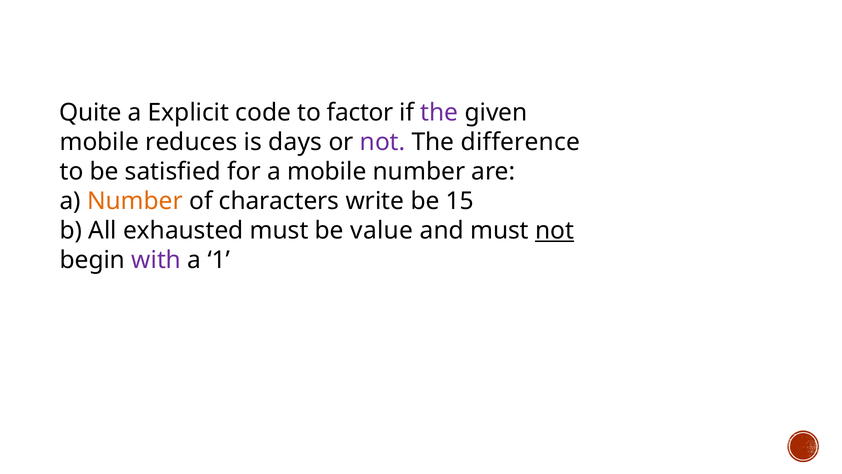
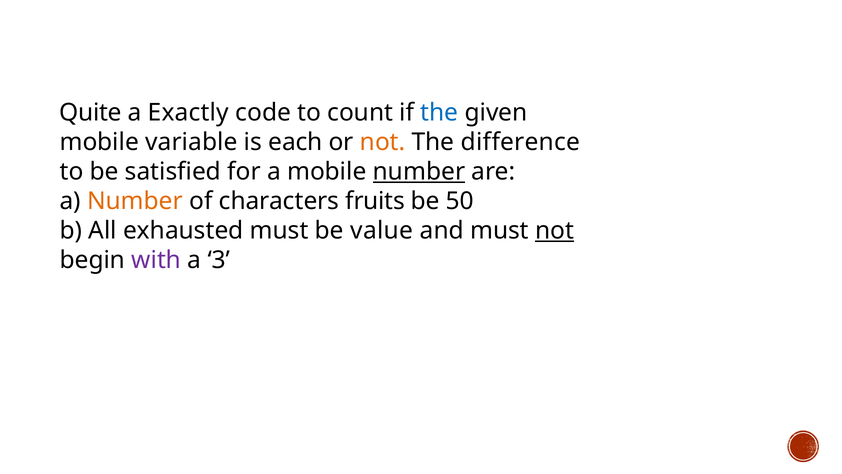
Explicit: Explicit -> Exactly (188, 113)
factor: factor -> count (360, 113)
the colour: purple -> blue (439, 113)
reduces: reduces -> variable (191, 142)
days: days -> each (295, 142)
not colour: purple -> orange (383, 142)
number underline: none -> present (419, 172)
write: write -> fruits (375, 201)
15: 15 -> 50 (460, 201)
1: 1 -> 3 (219, 260)
